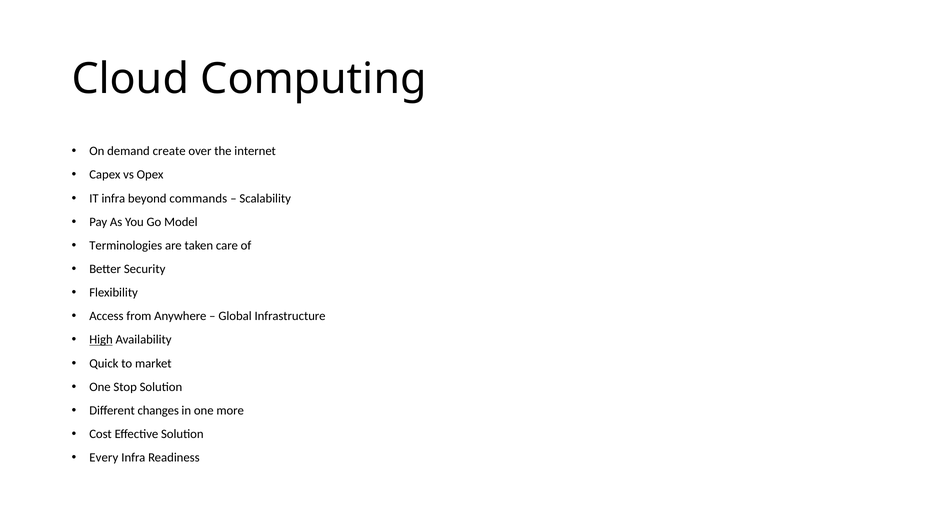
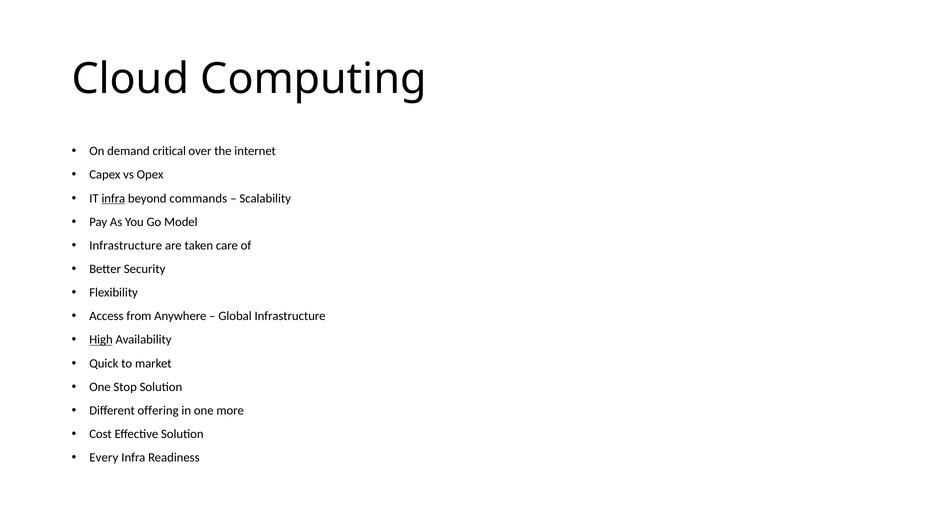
create: create -> critical (169, 151)
infra underline: none -> present (113, 198)
Terminologies: Terminologies -> Infrastructure (126, 245)
changes: changes -> offering (158, 410)
